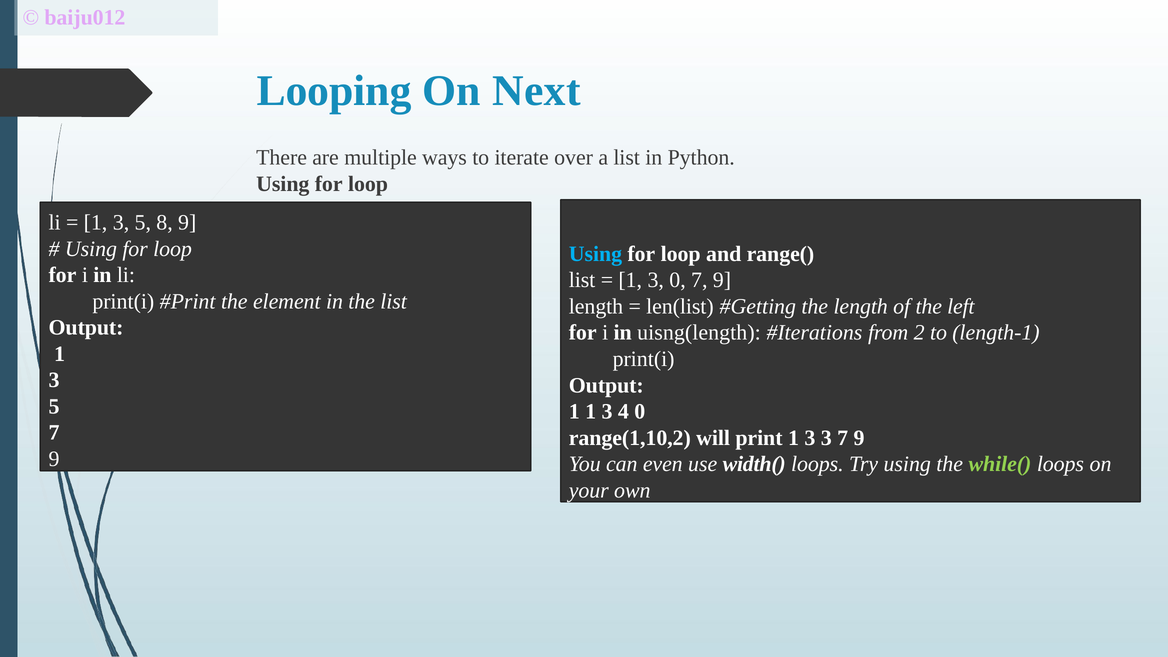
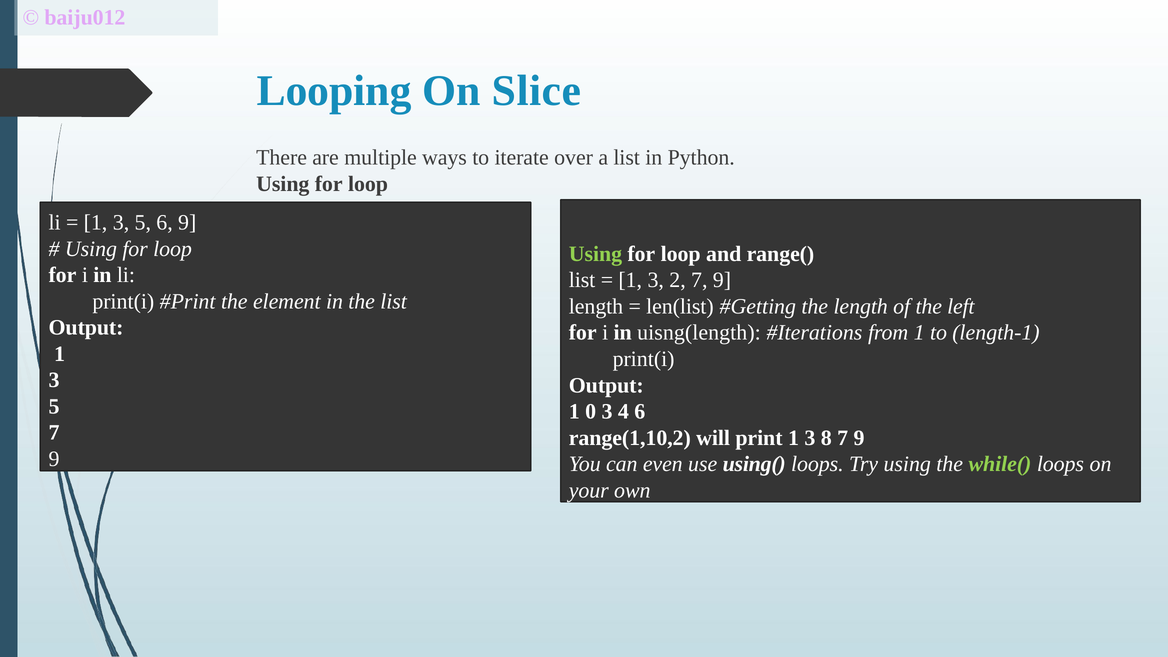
Next: Next -> Slice (536, 91)
5 8: 8 -> 6 (165, 222)
Using colour: light blue -> light green (595, 254)
3 0: 0 -> 2 (678, 280)
from 2: 2 -> 1 (919, 333)
1 1: 1 -> 0 (591, 412)
4 0: 0 -> 6 (640, 412)
3 3: 3 -> 8 (826, 438)
width(: width( -> using( (754, 464)
